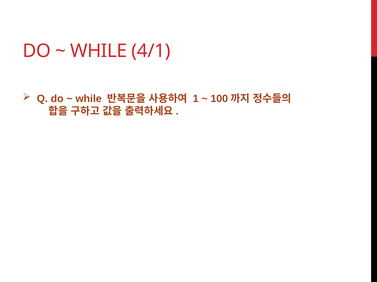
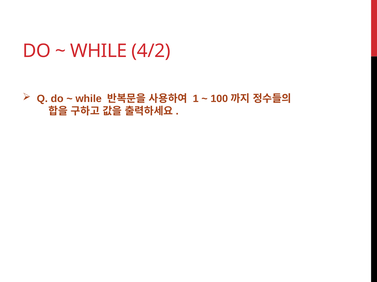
4/1: 4/1 -> 4/2 (151, 51)
